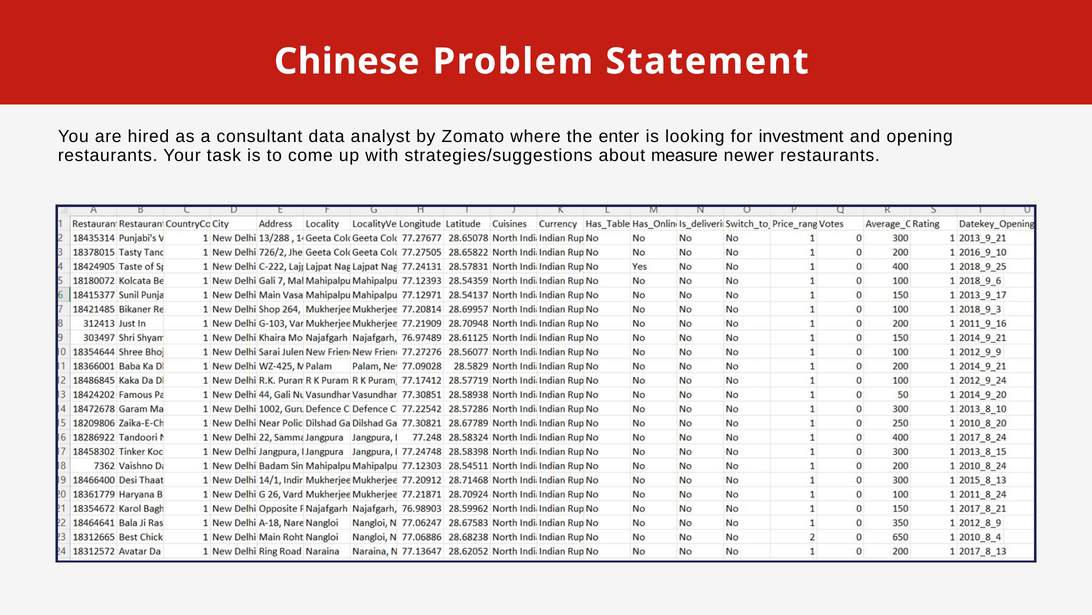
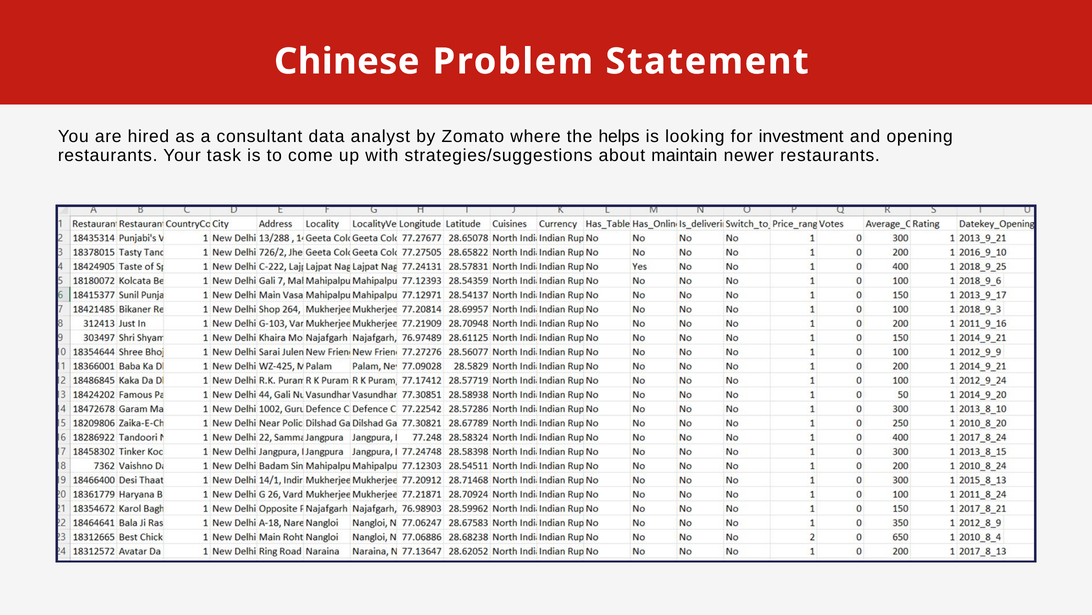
enter: enter -> helps (619, 136)
measure: measure -> maintain (684, 155)
